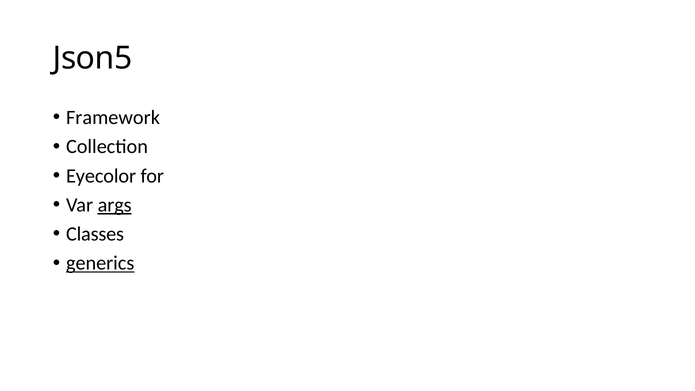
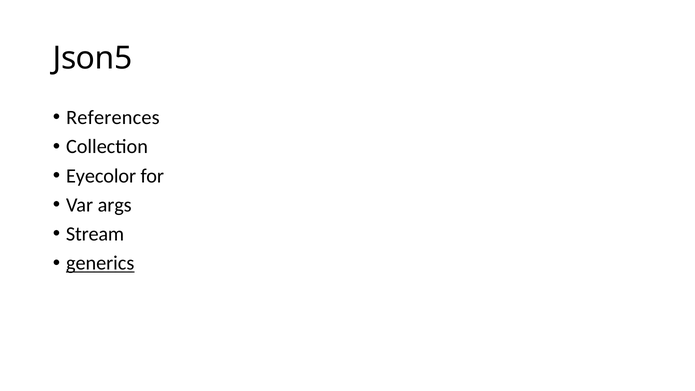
Framework: Framework -> References (113, 118)
args underline: present -> none (115, 205)
Classes: Classes -> Stream (95, 234)
